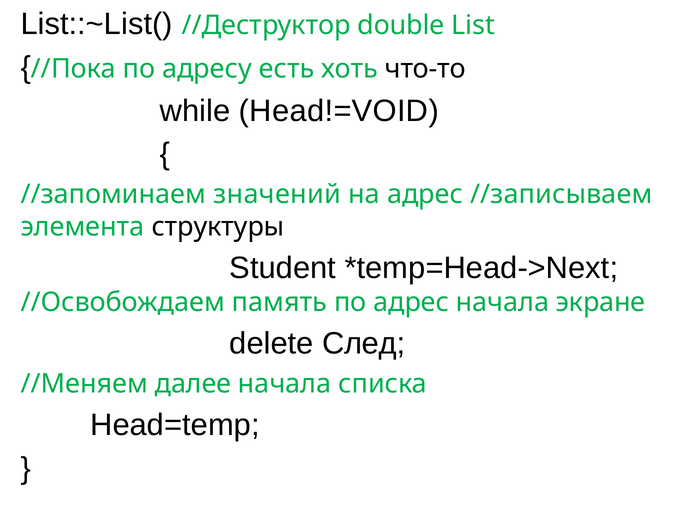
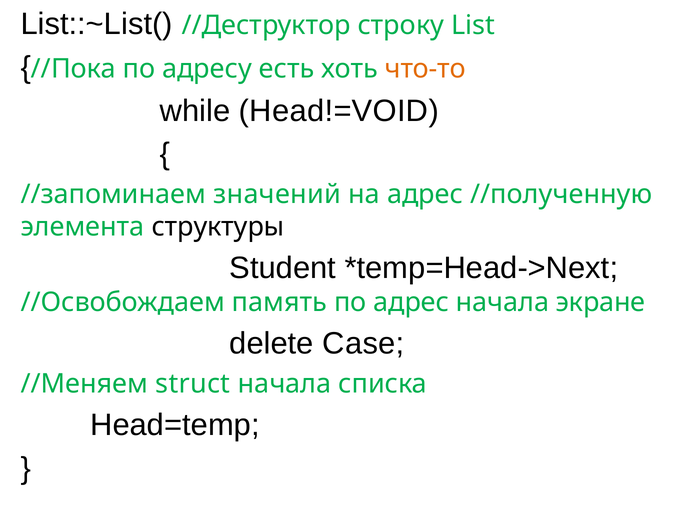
double: double -> строку (401, 25)
что-то colour: black -> orange (425, 69)
//записываем: //записываем -> //полученную (561, 194)
След: След -> Case (363, 344)
далее: далее -> struct (193, 384)
